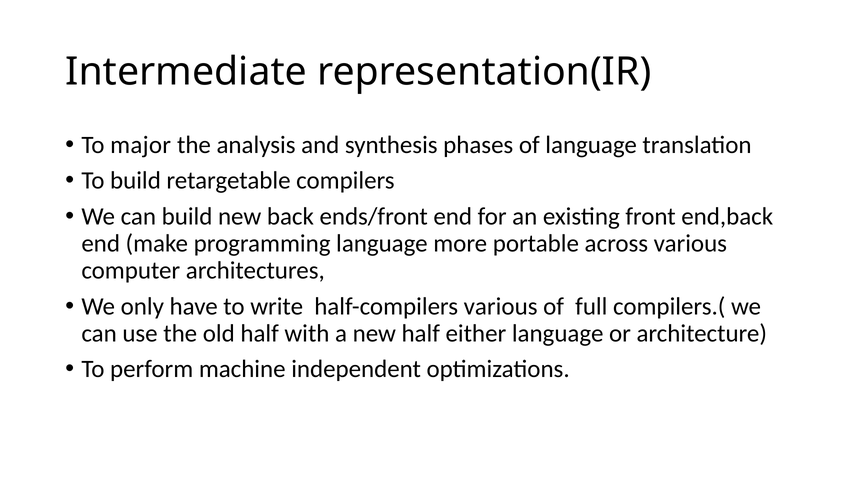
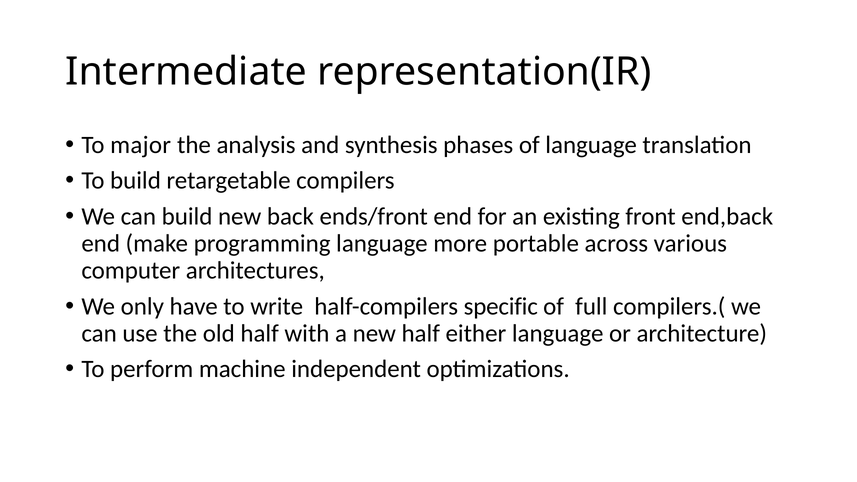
half-compilers various: various -> specific (501, 306)
